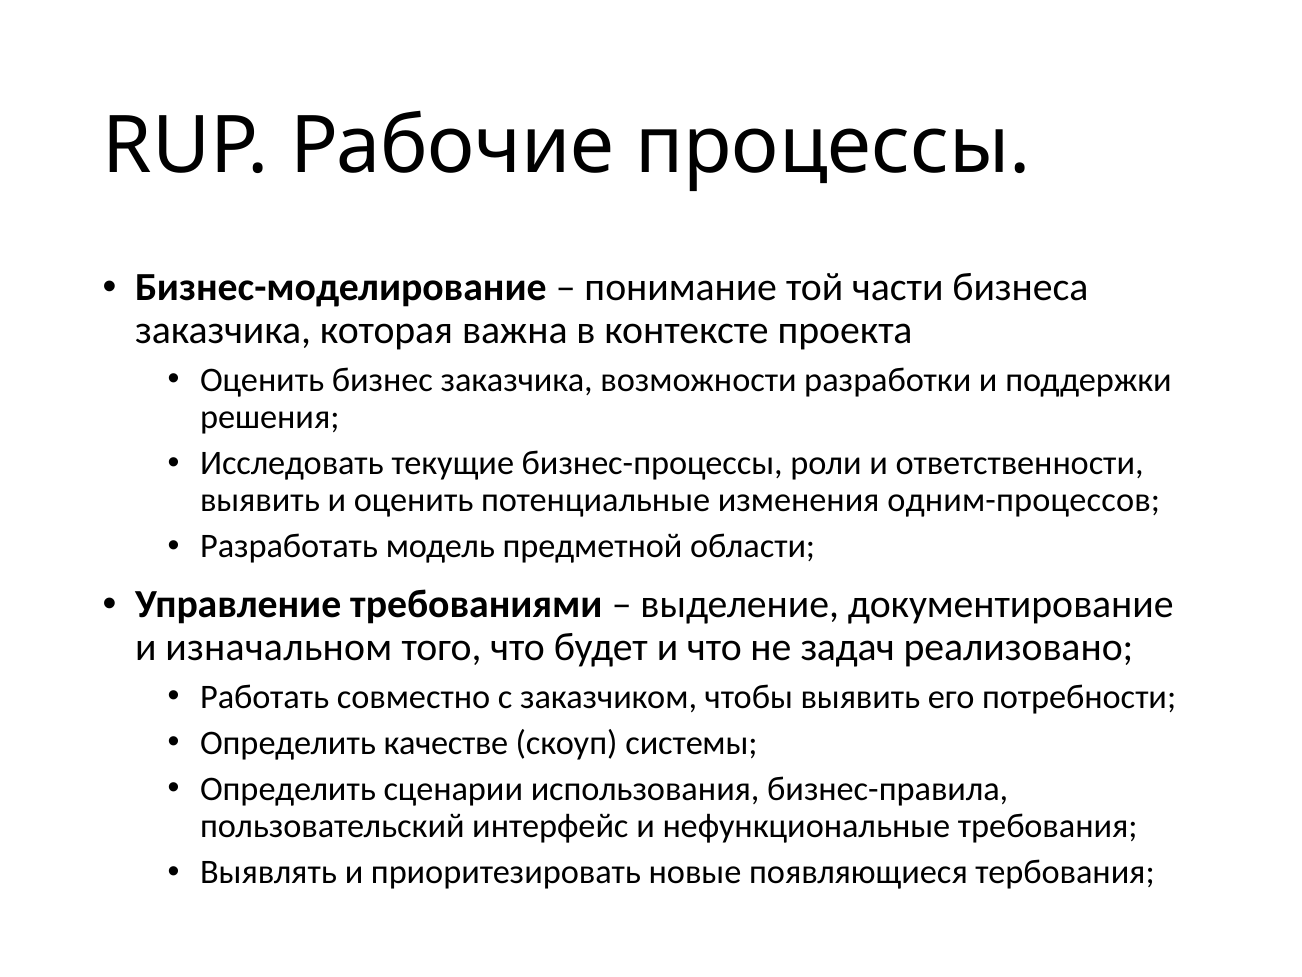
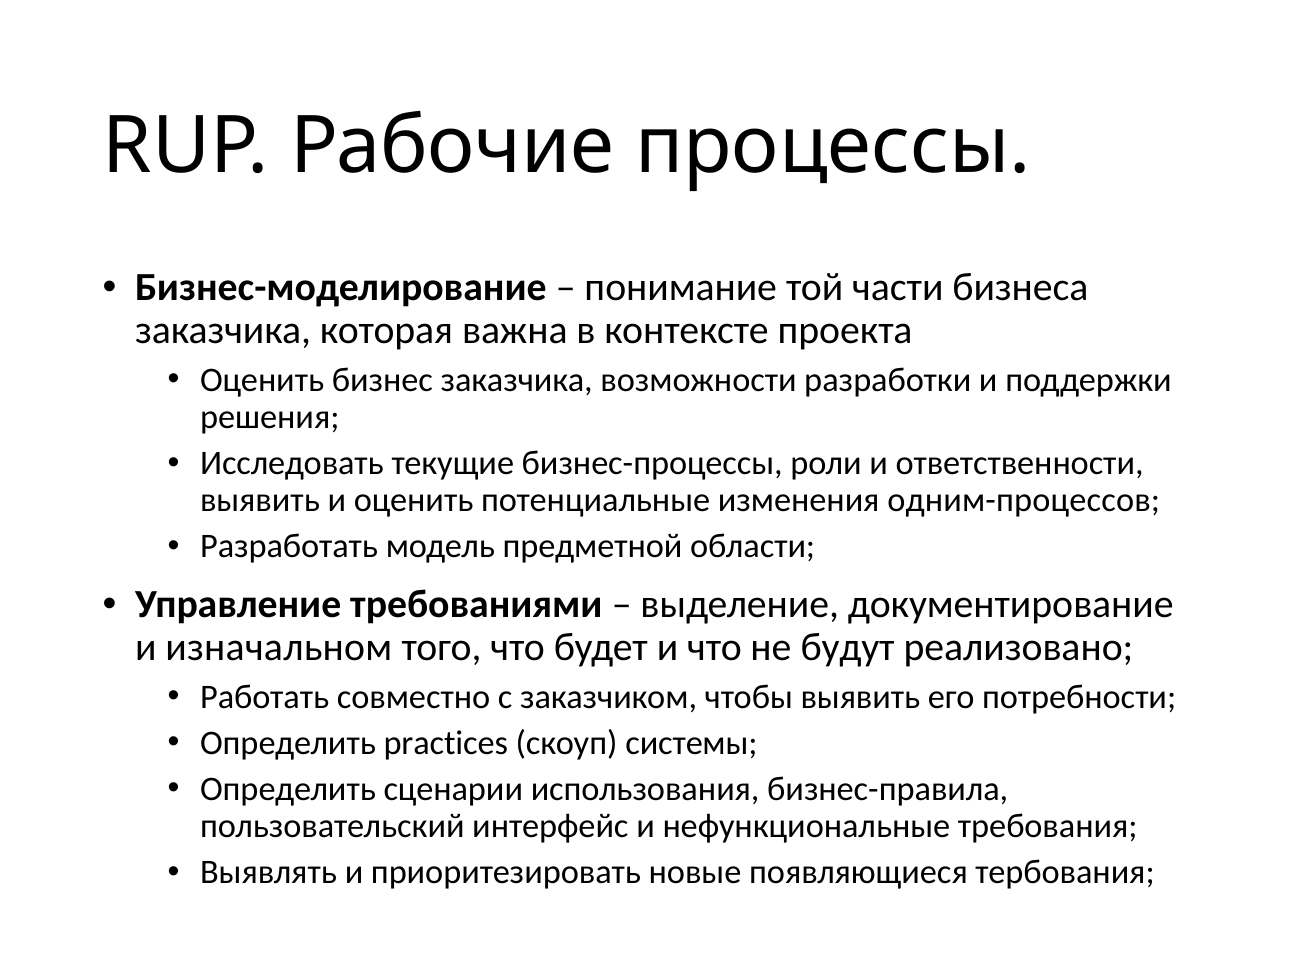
задач: задач -> будут (848, 647)
качестве: качестве -> practices (446, 742)
